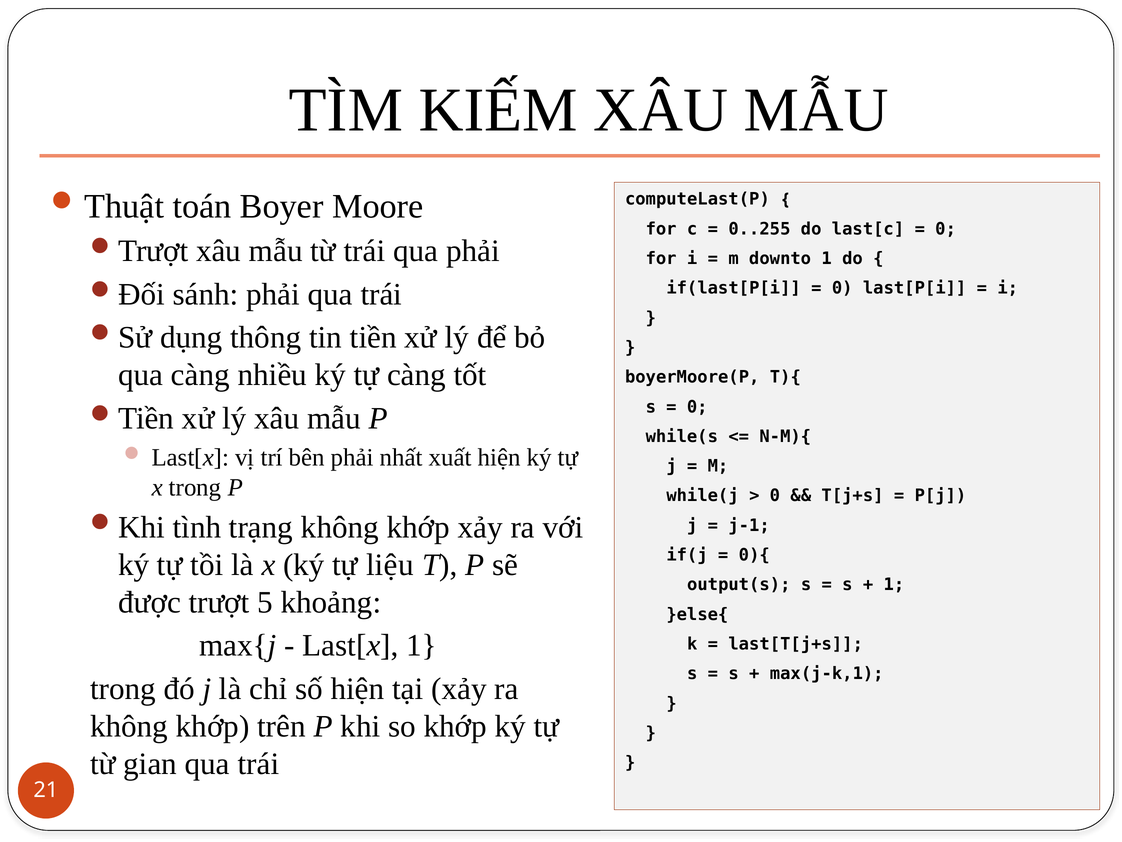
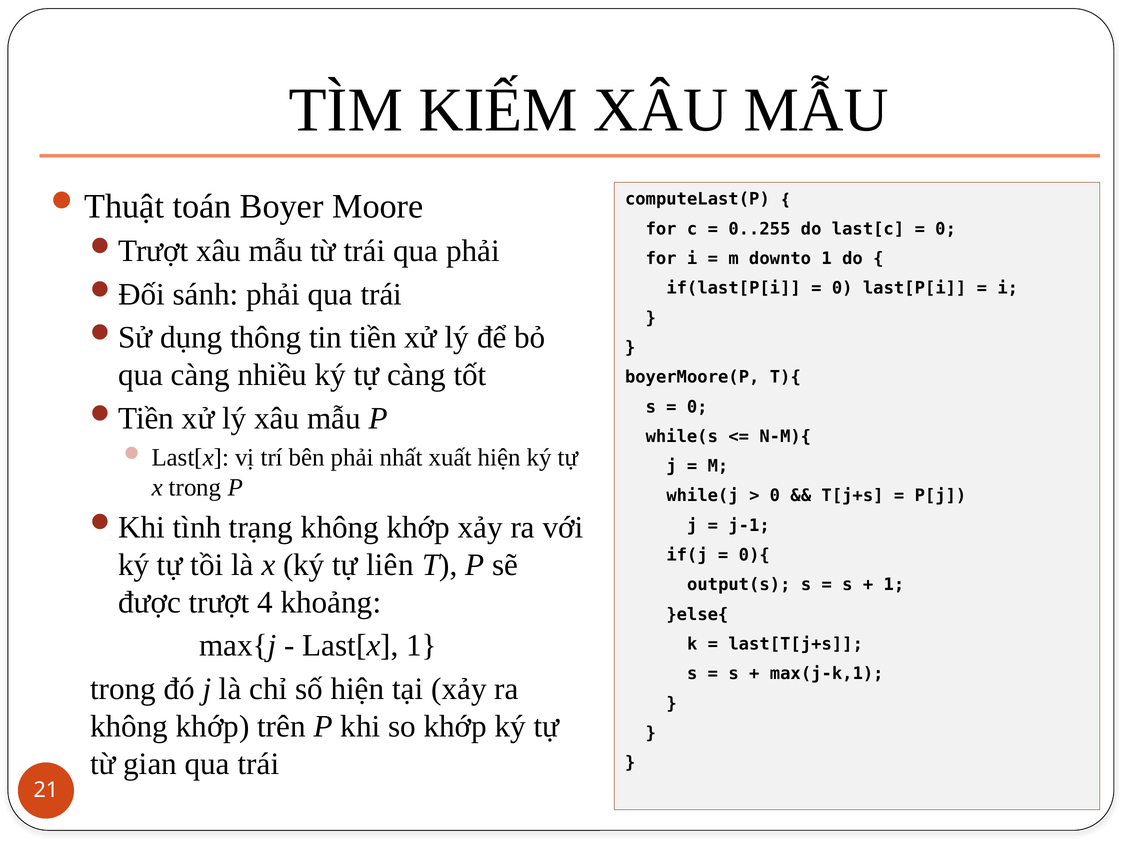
liệu: liệu -> liên (390, 564)
5: 5 -> 4 (265, 602)
